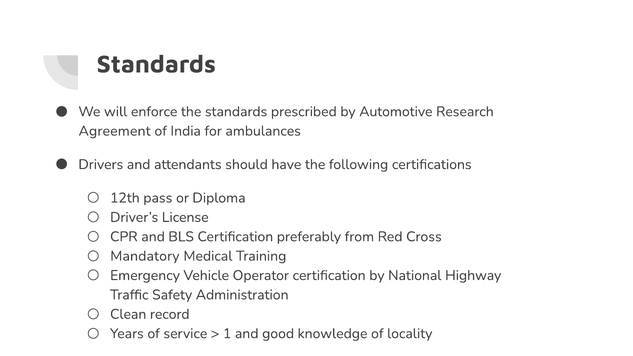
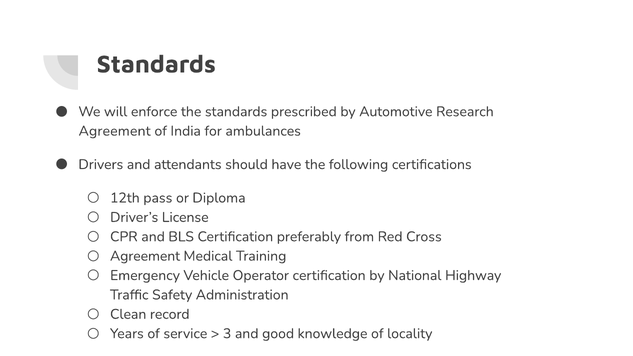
Mandatory: Mandatory -> Agreement (145, 256)
1: 1 -> 3 (227, 334)
